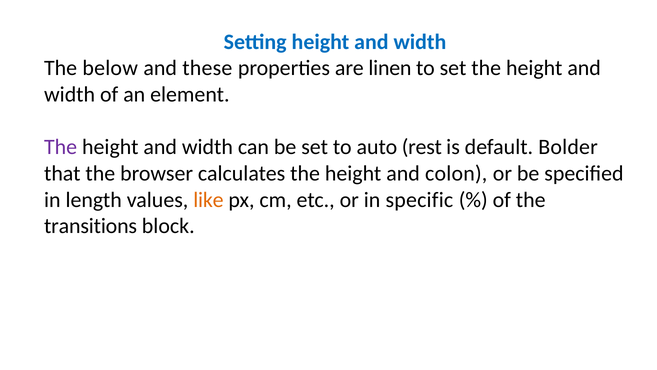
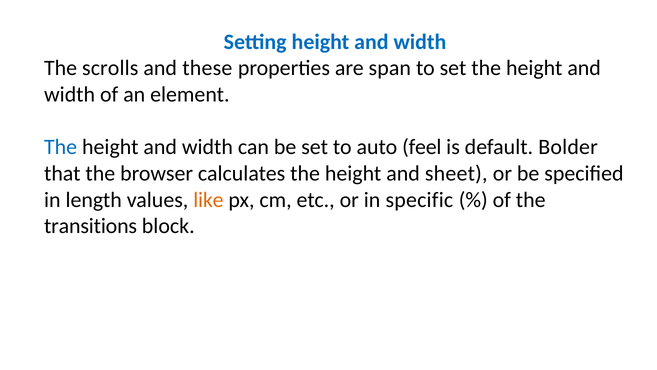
below: below -> scrolls (110, 68)
linen: linen -> span (390, 68)
The colour: purple -> blue (61, 147)
rest: rest -> feel (422, 147)
colon: colon -> sheet (456, 173)
